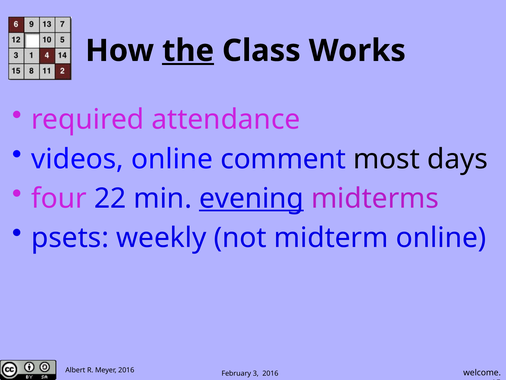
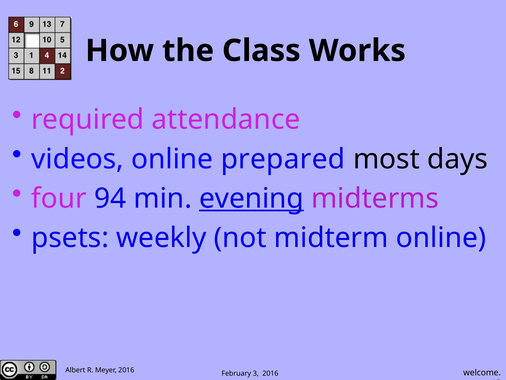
the underline: present -> none (188, 51)
comment: comment -> prepared (283, 159)
22: 22 -> 94 (110, 198)
